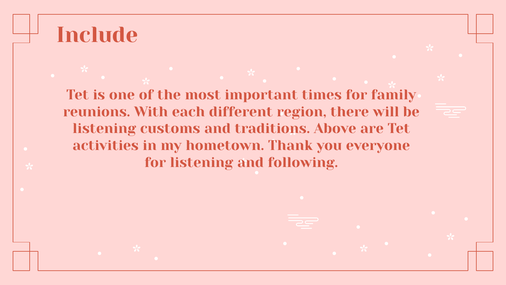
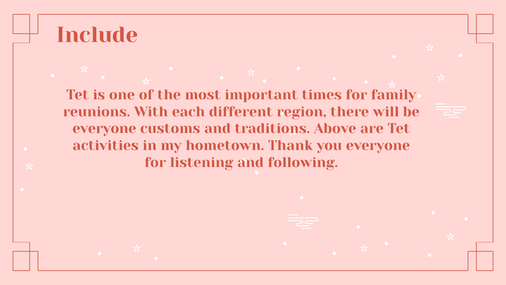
listening: listening -> everyone (104, 129)
